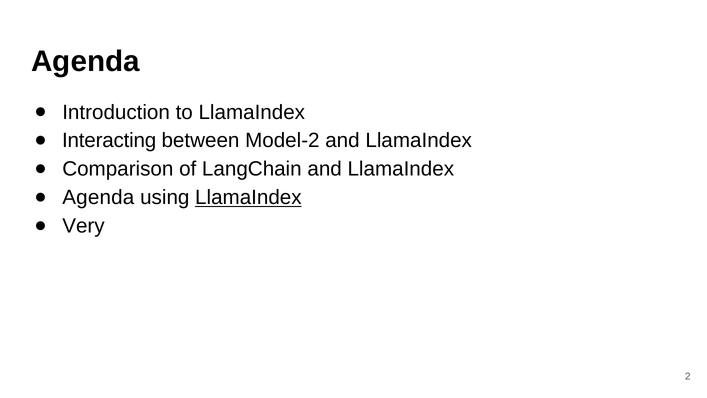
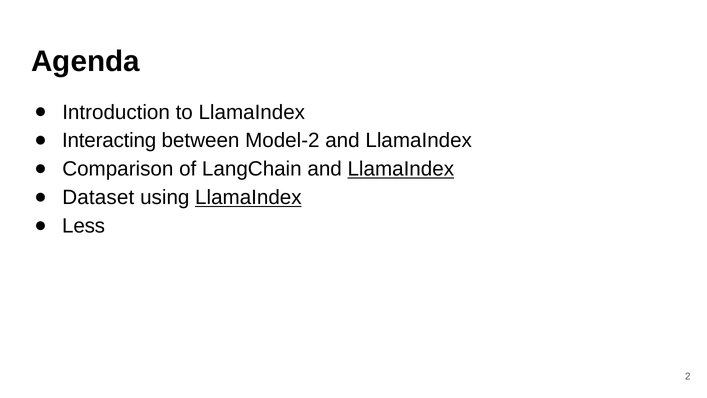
LlamaIndex underline: none -> present (401, 169)
Agenda: Agenda -> Dataset (98, 197)
Very: Very -> Less (84, 226)
